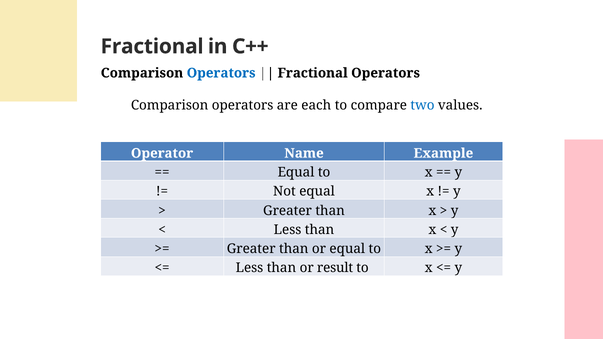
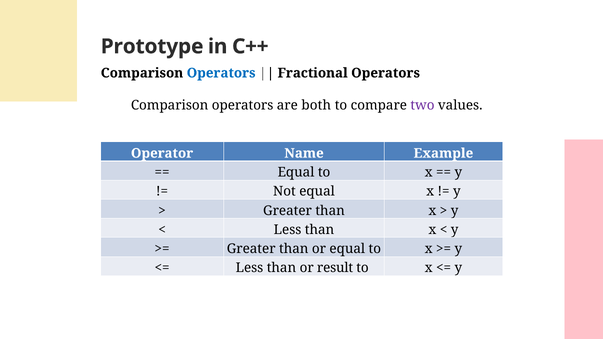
Fractional: Fractional -> Prototype (152, 46)
each: each -> both (316, 105)
two colour: blue -> purple (422, 105)
